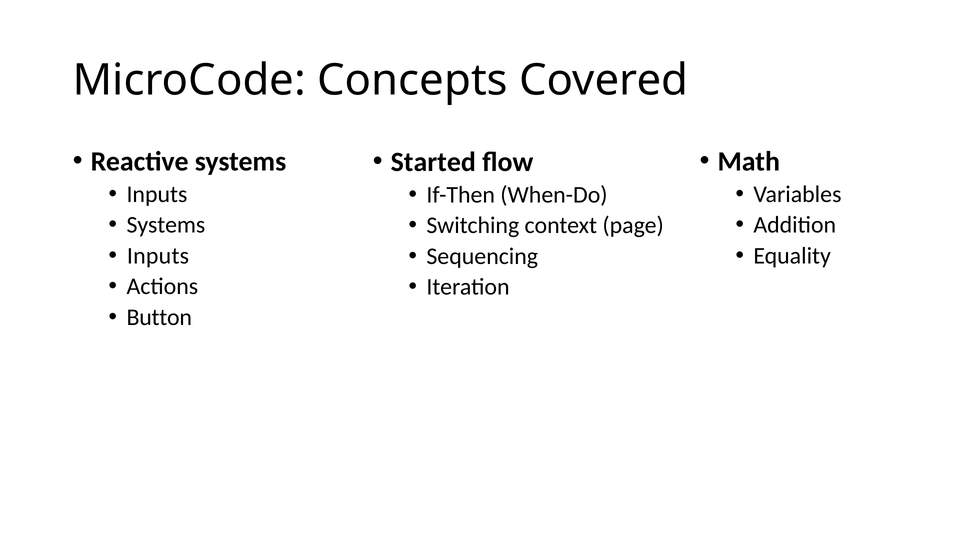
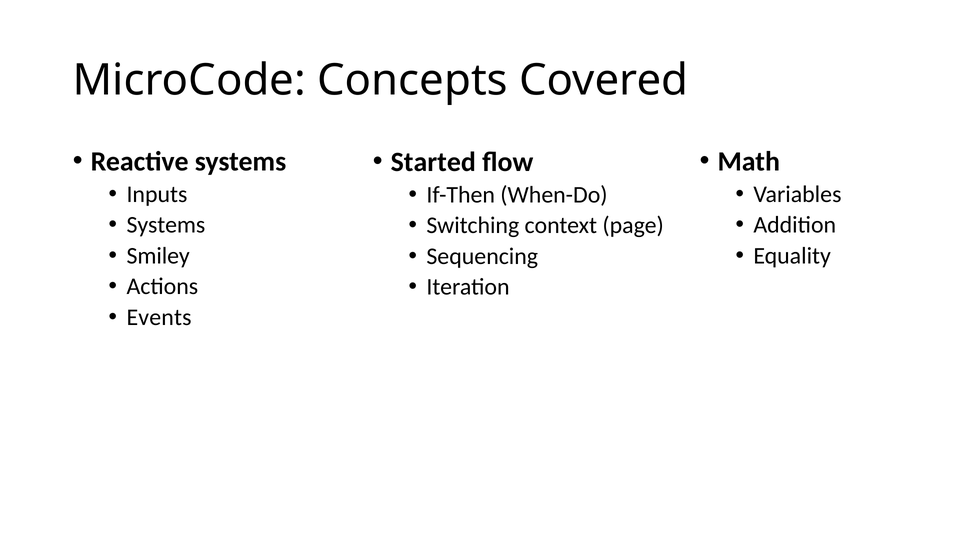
Inputs: Inputs -> Smiley (158, 256)
Button: Button -> Events (159, 317)
